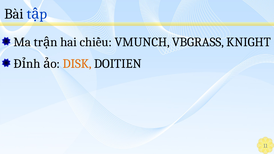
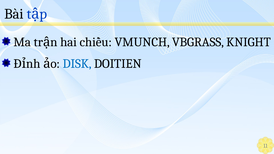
DISK colour: orange -> blue (77, 64)
